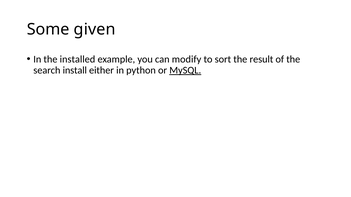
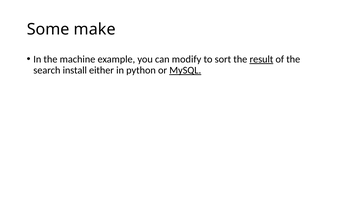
given: given -> make (95, 29)
installed: installed -> machine (78, 59)
result underline: none -> present (261, 59)
